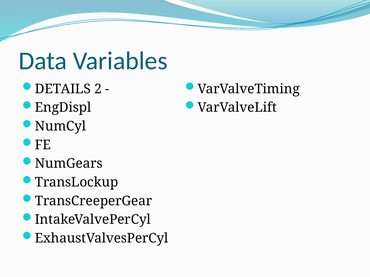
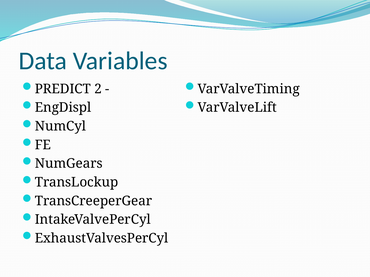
DETAILS: DETAILS -> PREDICT (63, 89)
